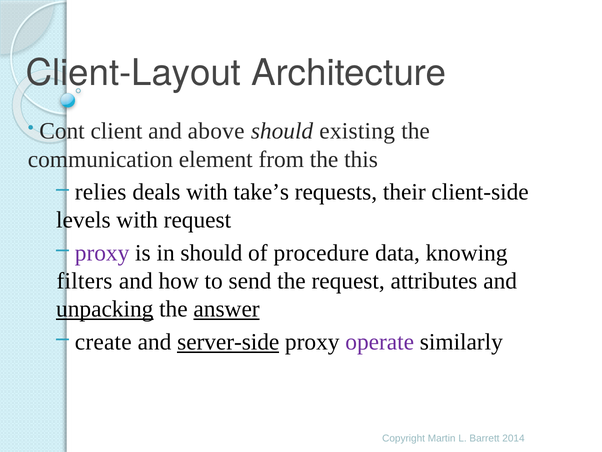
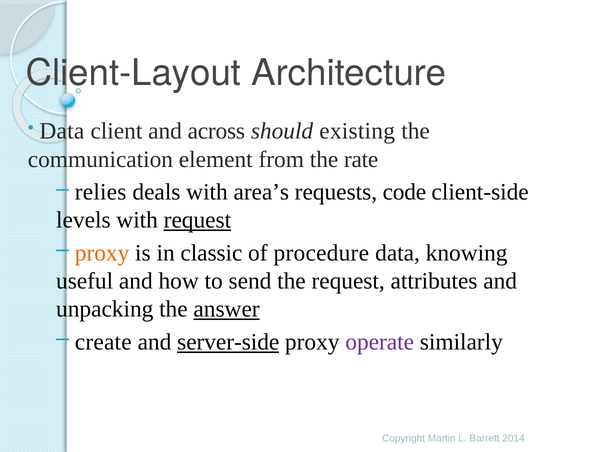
Cont: Cont -> Data (62, 131)
above: above -> across (216, 131)
this: this -> rate (361, 159)
take’s: take’s -> area’s (261, 192)
their: their -> code (404, 192)
request underline: none -> present (197, 220)
proxy colour: purple -> orange (102, 253)
in should: should -> classic (211, 253)
filters: filters -> useful (85, 281)
unpacking underline: present -> none (105, 309)
